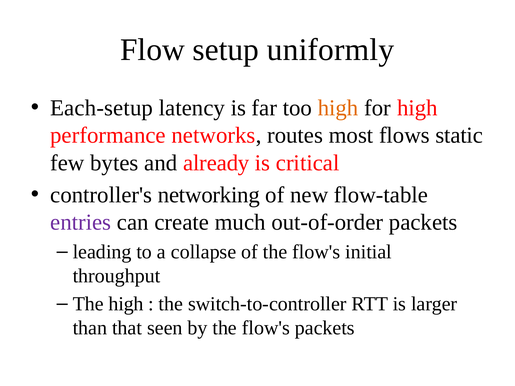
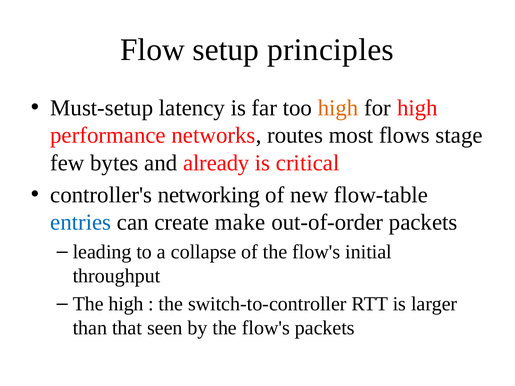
uniformly: uniformly -> principles (330, 50)
Each-setup: Each-setup -> Must-setup (102, 108)
static: static -> stage (459, 136)
entries colour: purple -> blue (81, 223)
much: much -> make (240, 223)
